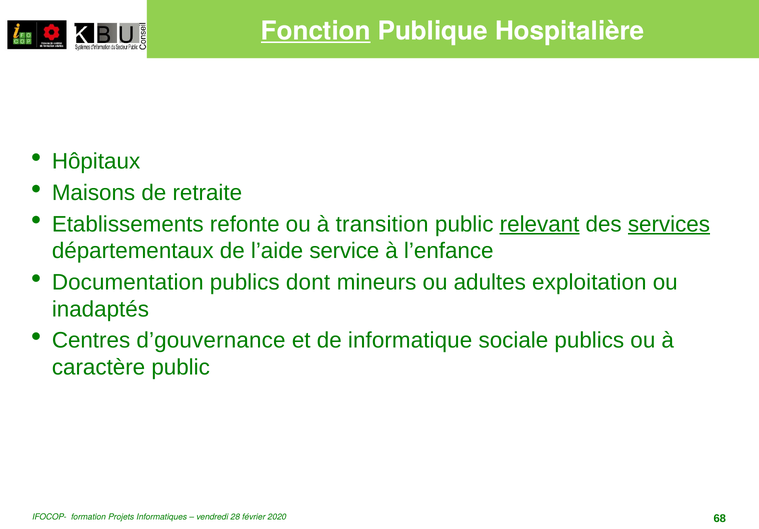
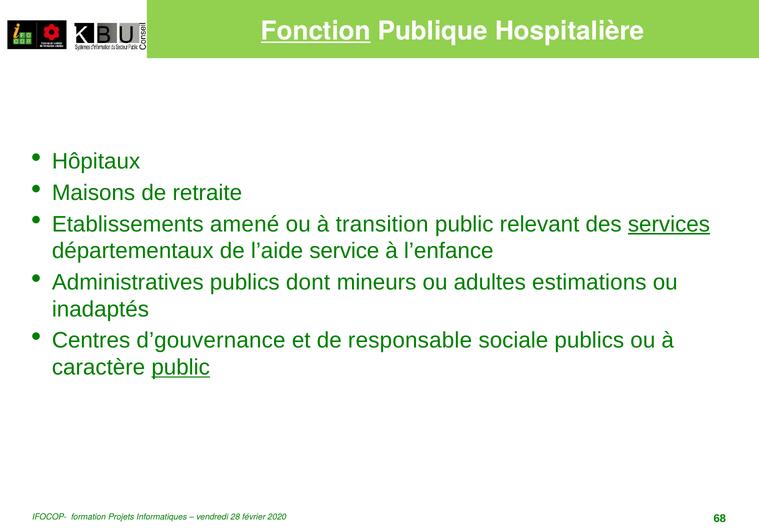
refonte: refonte -> amené (245, 224)
relevant underline: present -> none (540, 224)
Documentation: Documentation -> Administratives (128, 282)
exploitation: exploitation -> estimations (589, 282)
informatique: informatique -> responsable (410, 341)
public underline: none -> present (181, 367)
